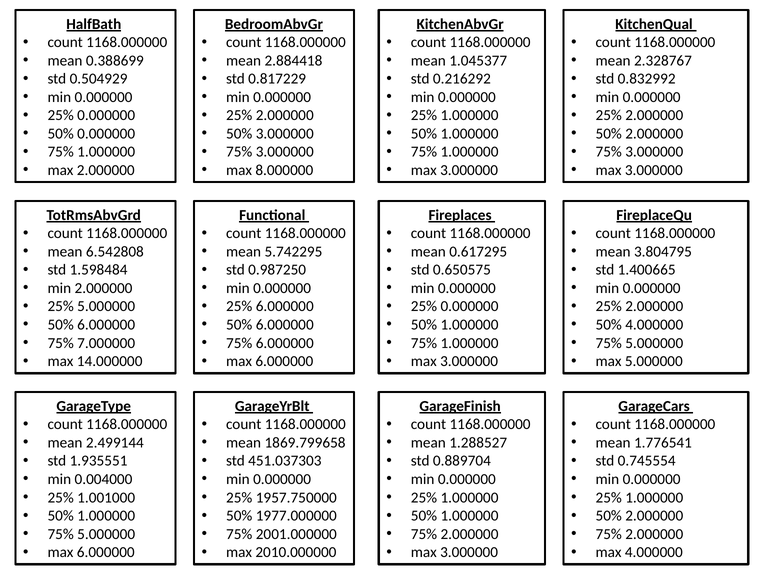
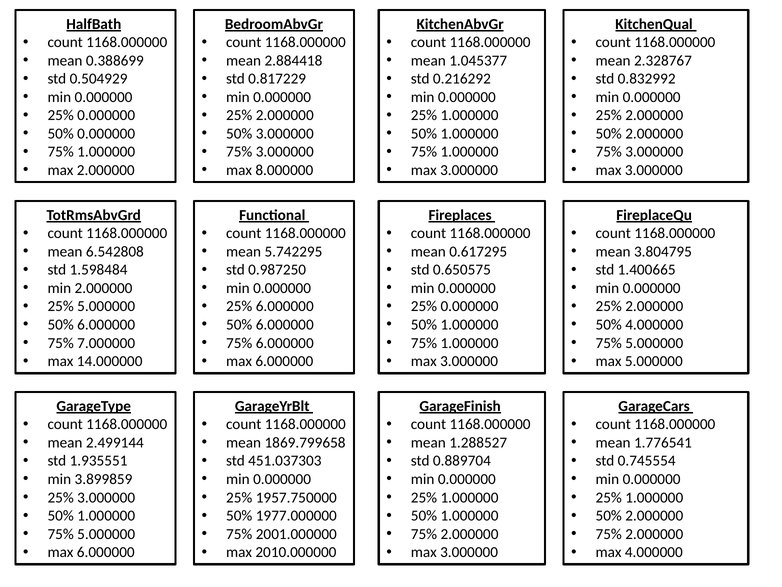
0.004000: 0.004000 -> 3.899859 (104, 479)
25% 1.001000: 1.001000 -> 3.000000 (106, 497)
